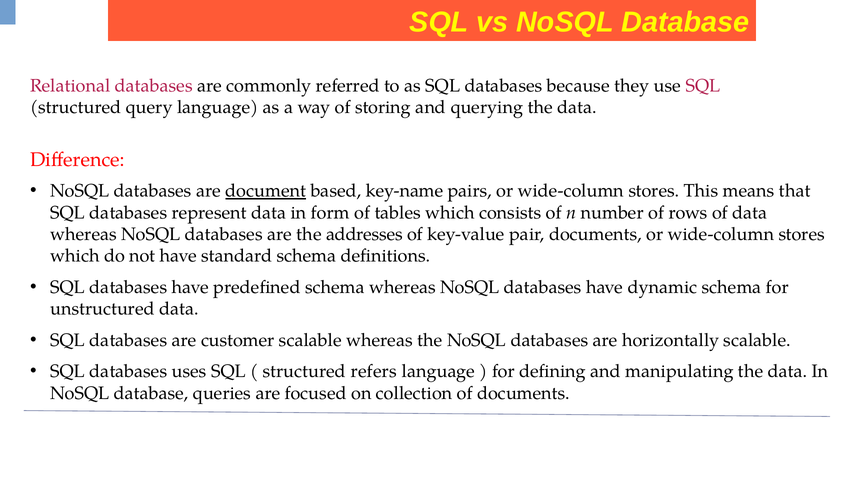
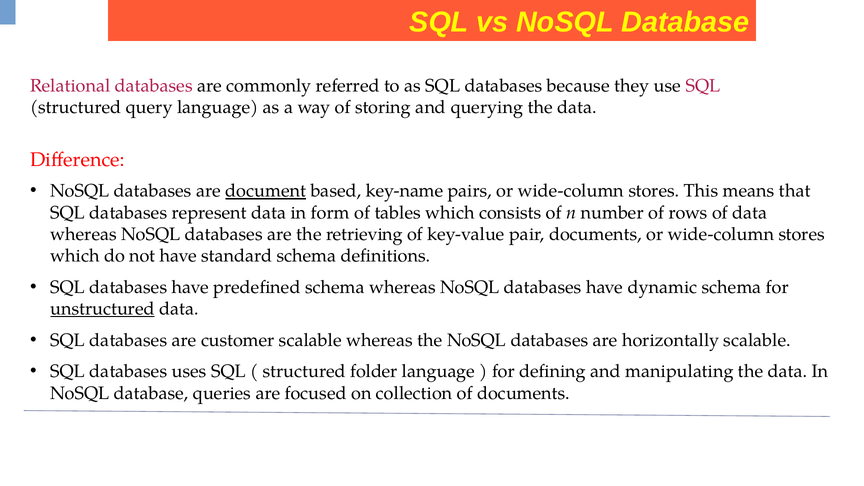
addresses: addresses -> retrieving (364, 234)
unstructured underline: none -> present (103, 309)
refers: refers -> folder (374, 371)
